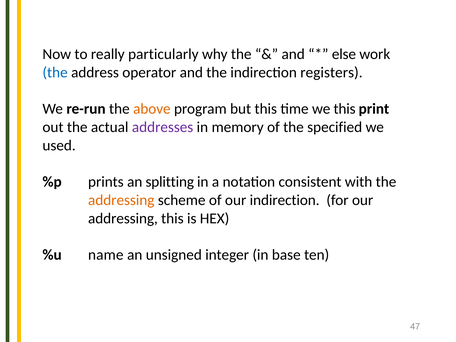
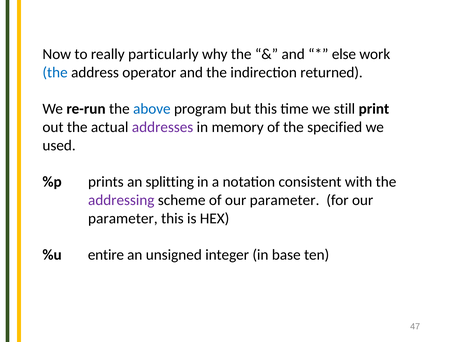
registers: registers -> returned (332, 72)
above colour: orange -> blue (152, 109)
we this: this -> still (344, 109)
addressing colour: orange -> purple (121, 200)
of our indirection: indirection -> parameter (285, 200)
addressing: addressing -> parameter (123, 218)
name: name -> entire (106, 255)
